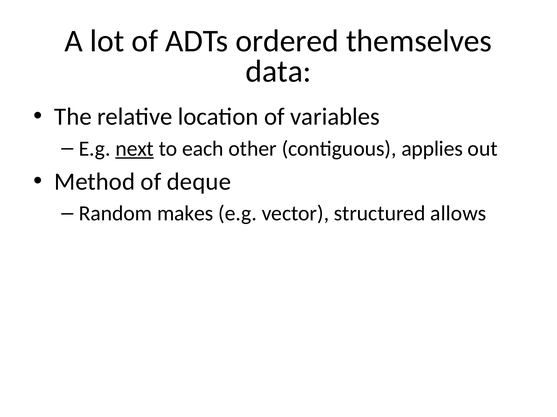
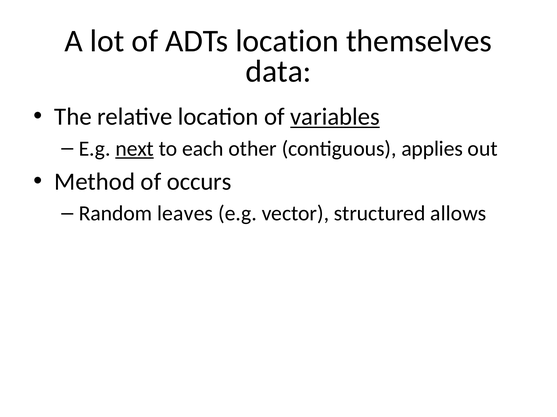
ADTs ordered: ordered -> location (287, 41)
variables underline: none -> present (335, 117)
deque: deque -> occurs (199, 182)
makes: makes -> leaves (185, 214)
